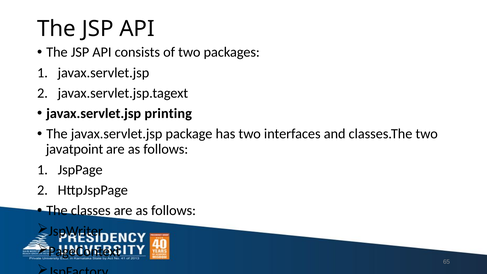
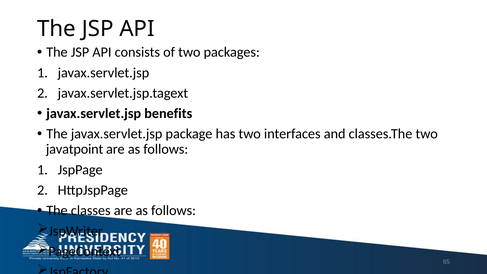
printing: printing -> benefits (168, 113)
